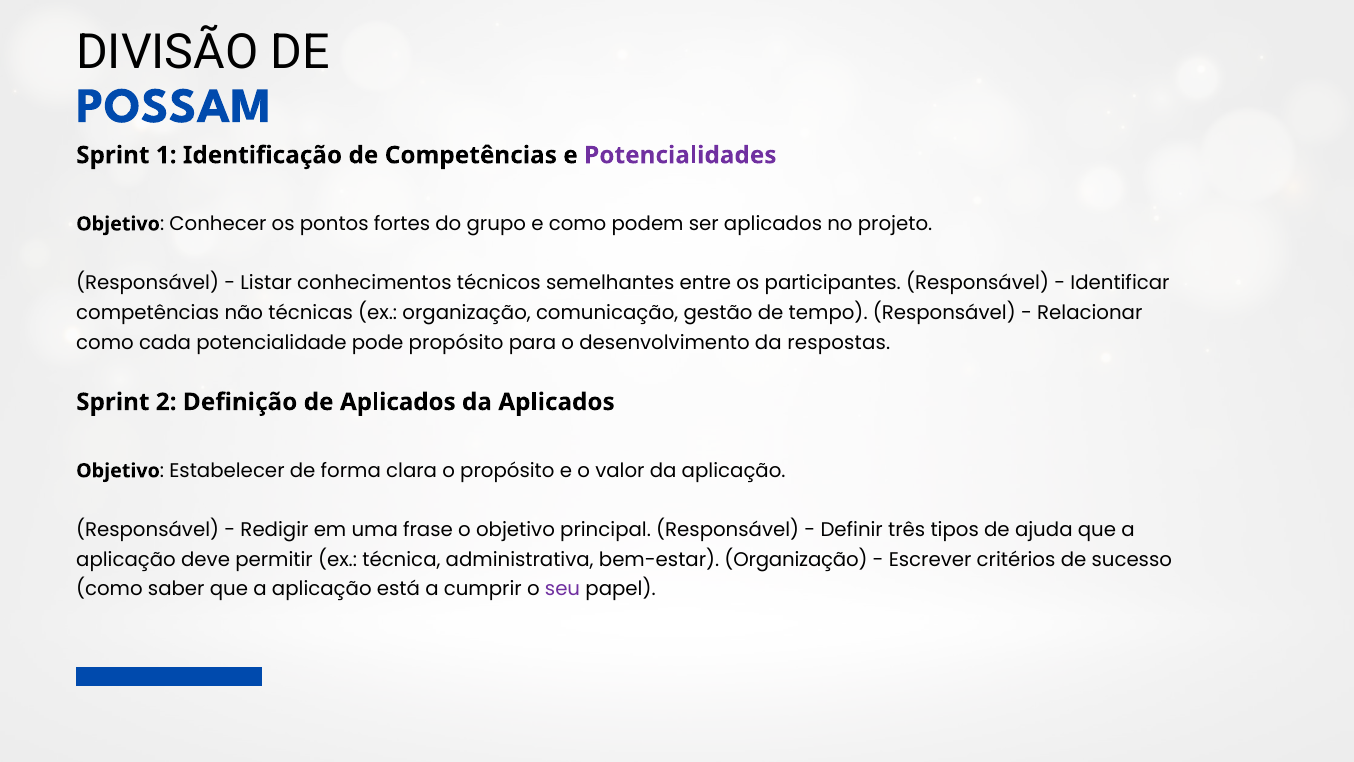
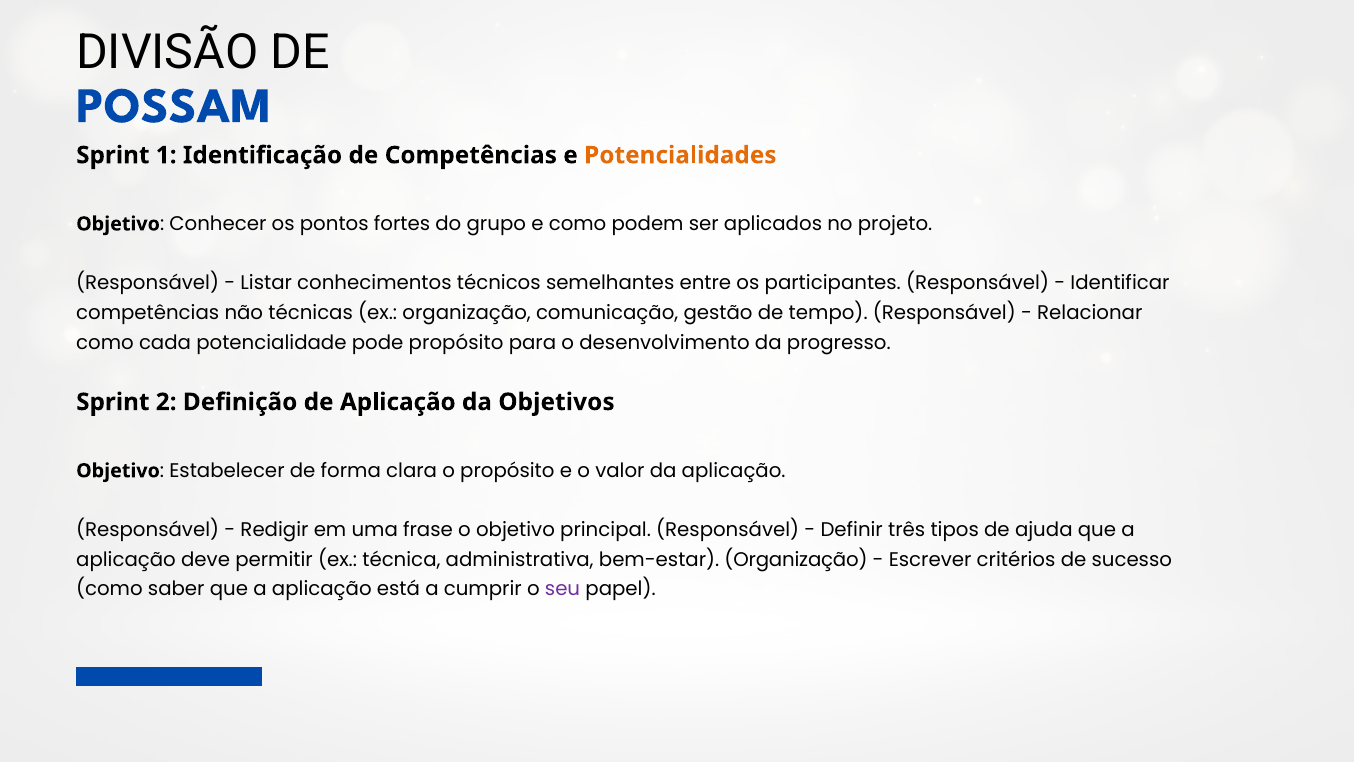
Potencialidades colour: purple -> orange (680, 155)
respostas: respostas -> progresso (839, 342)
de Aplicados: Aplicados -> Aplicação (398, 402)
da Aplicados: Aplicados -> Objetivos (556, 402)
